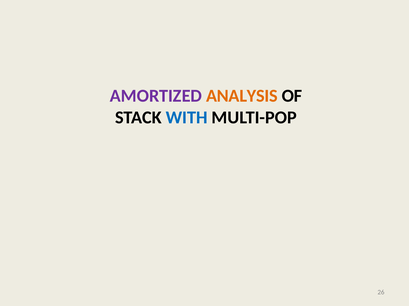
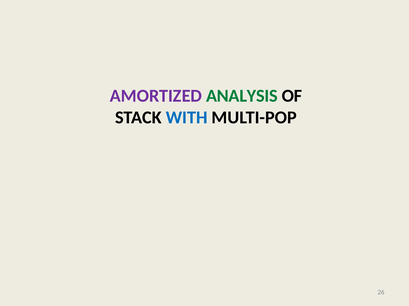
ANALYSIS colour: orange -> green (242, 96)
